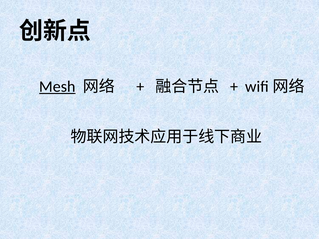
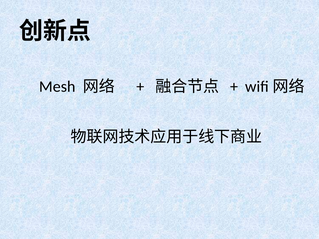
Mesh underline: present -> none (57, 87)
